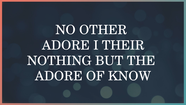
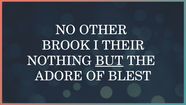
ADORE: ADORE -> BROOK (66, 45)
BUT underline: none -> present (109, 61)
KNOW: KNOW -> BLEST (130, 76)
